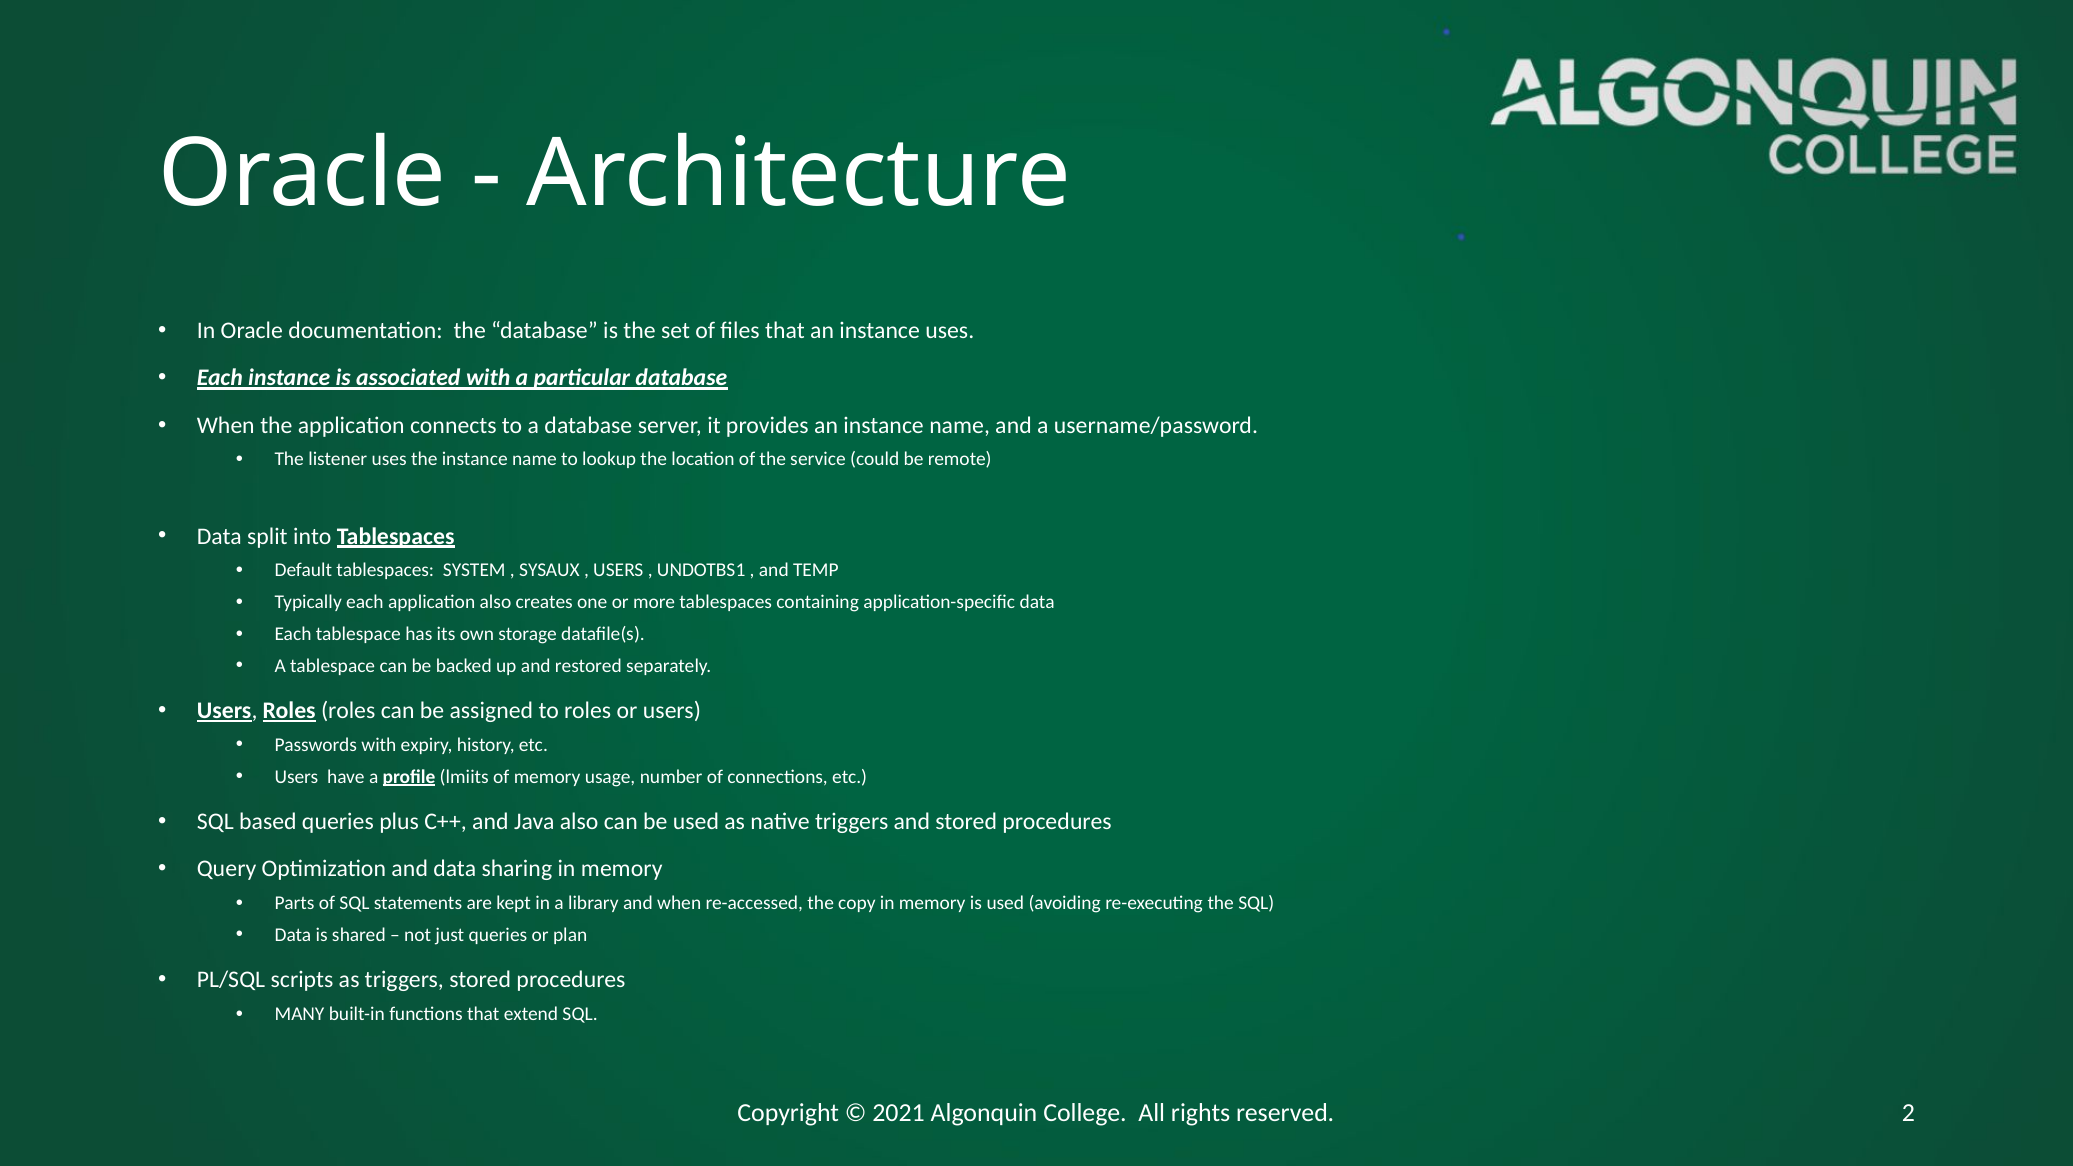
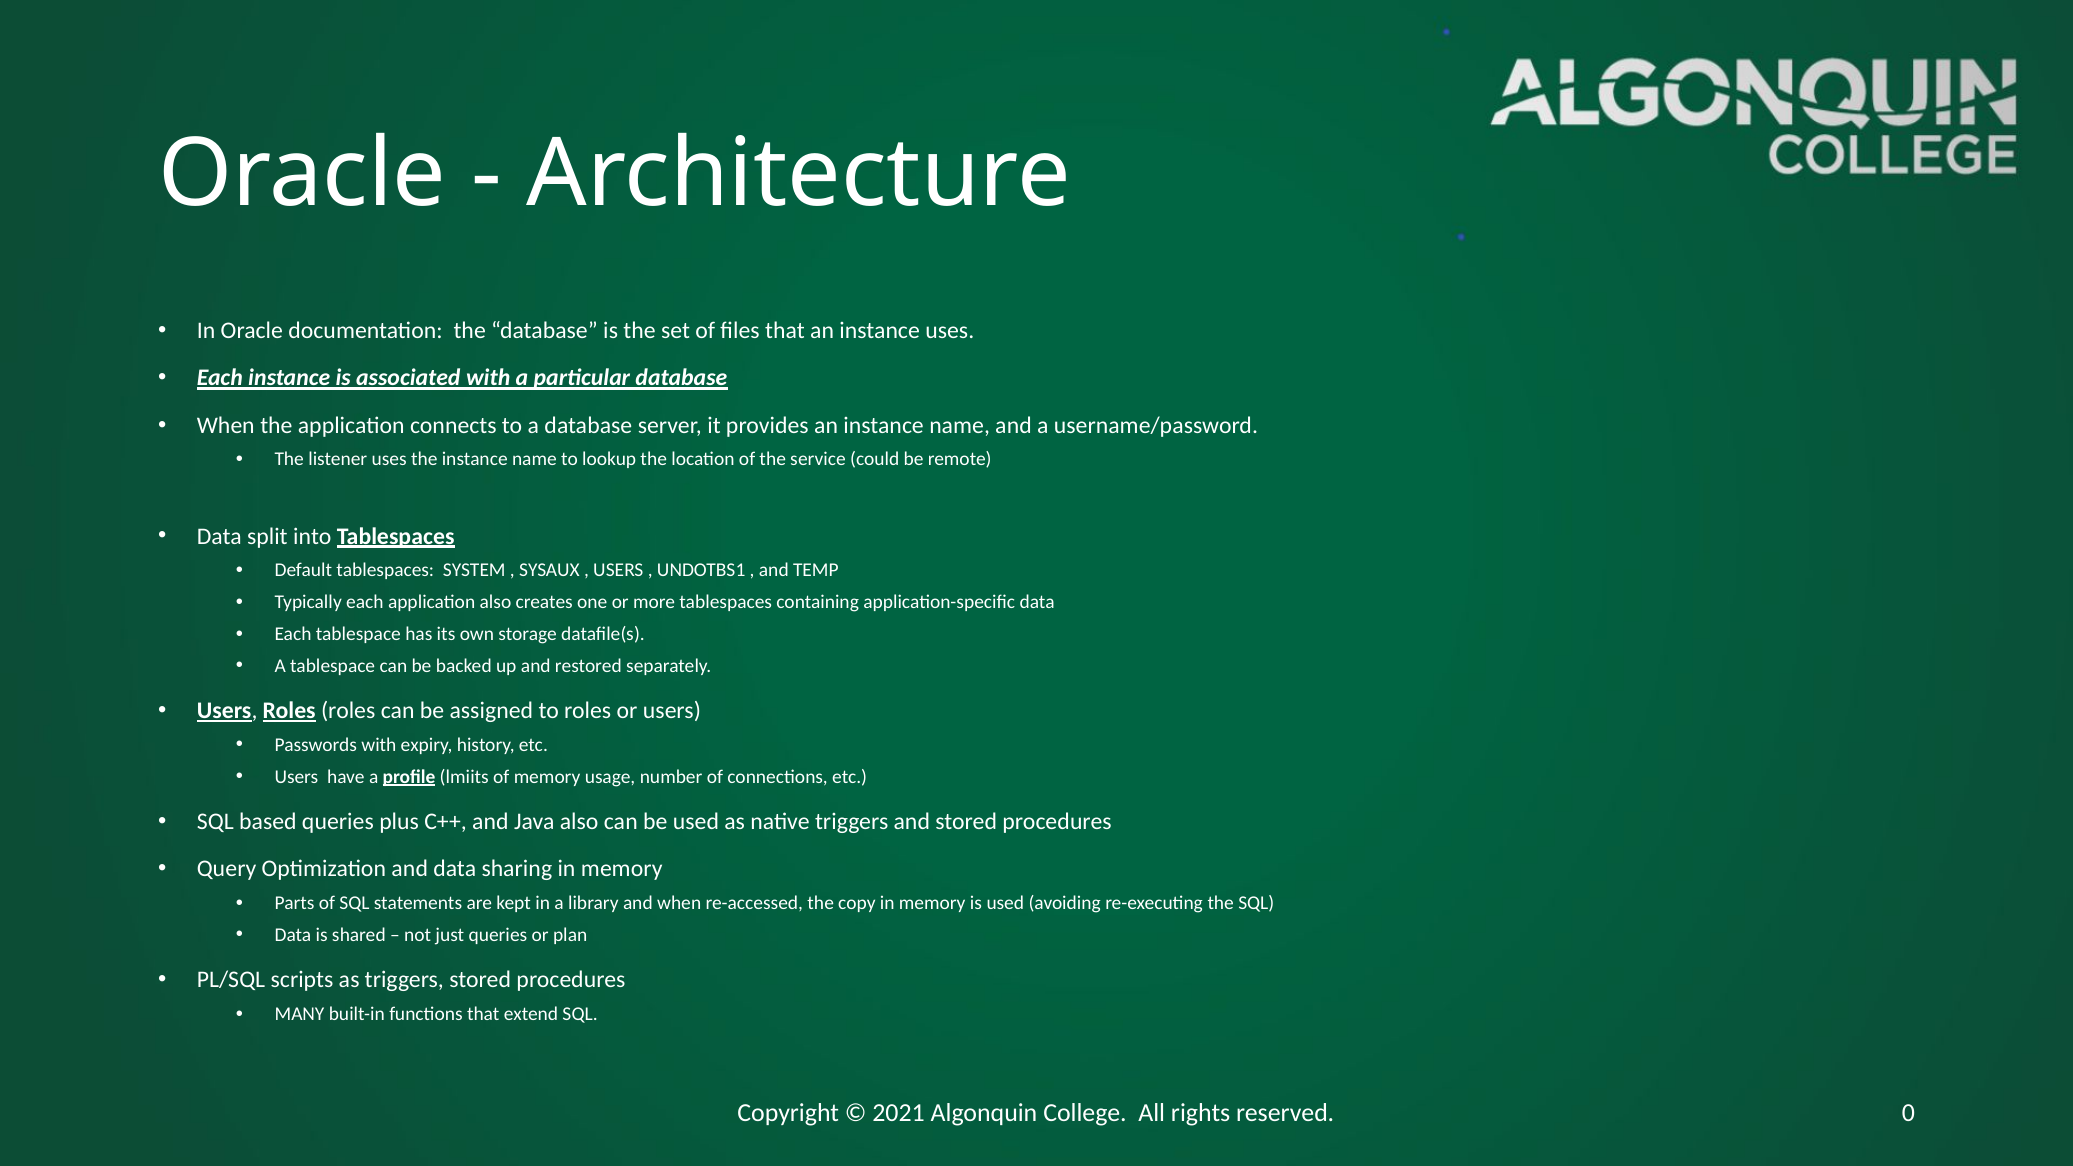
2: 2 -> 0 (1908, 1113)
